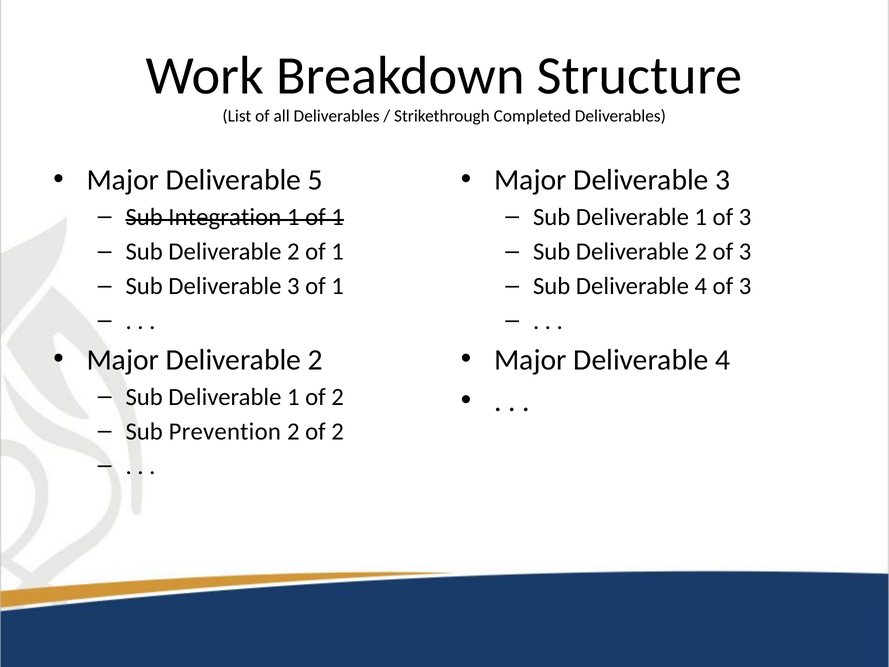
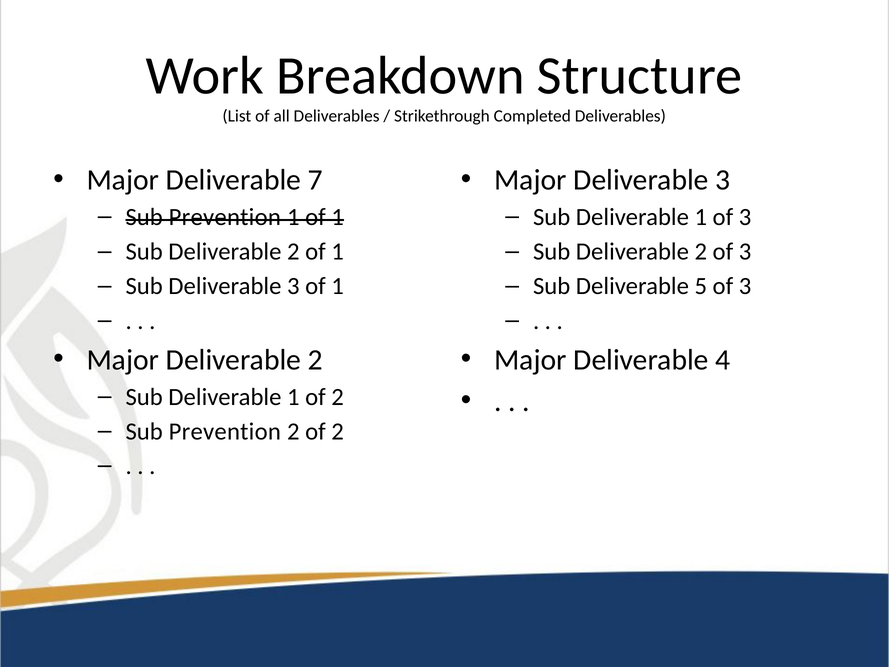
5: 5 -> 7 (315, 180)
Integration: Integration -> Prevention (225, 217)
Sub Deliverable 4: 4 -> 5 (701, 286)
